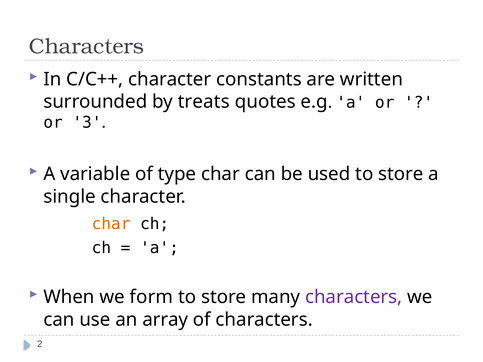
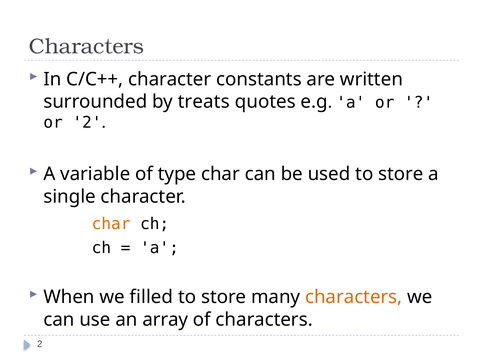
or 3: 3 -> 2 (87, 123)
form: form -> filled (151, 297)
characters colour: purple -> orange (354, 297)
